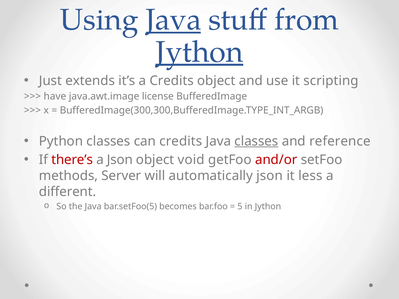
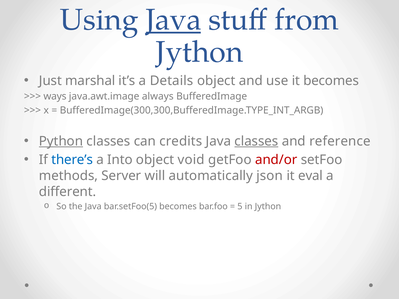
Jython underline: present -> none (199, 52)
extends: extends -> marshal (90, 81)
a Credits: Credits -> Details (172, 81)
it scripting: scripting -> becomes (331, 81)
have: have -> ways (55, 96)
license: license -> always (158, 96)
Python underline: none -> present (61, 141)
there’s colour: red -> blue (72, 160)
a Json: Json -> Into (120, 160)
less: less -> eval (311, 176)
